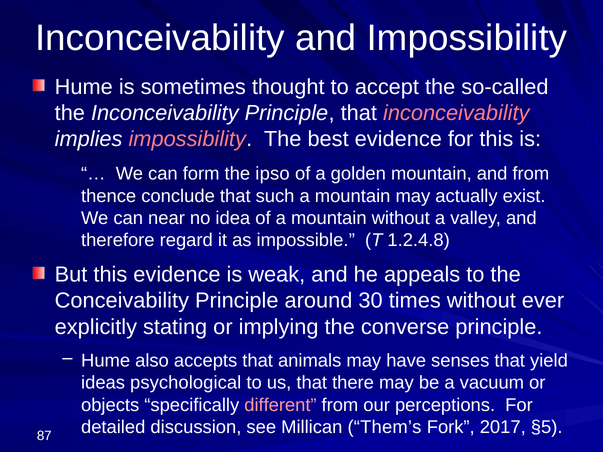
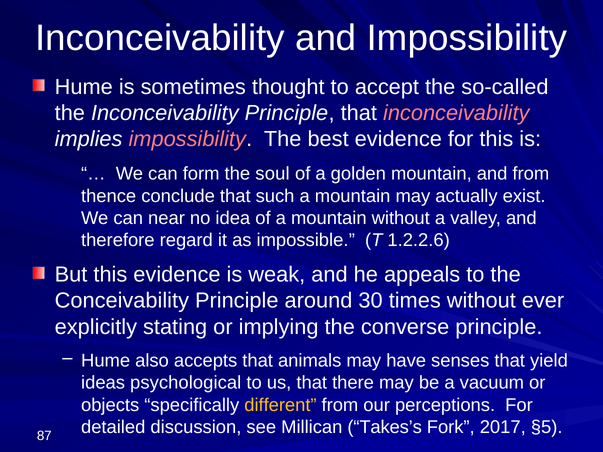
ipso: ipso -> soul (273, 174)
1.2.4.8: 1.2.4.8 -> 1.2.2.6 (419, 240)
different colour: pink -> yellow (280, 405)
Them’s: Them’s -> Takes’s (385, 427)
